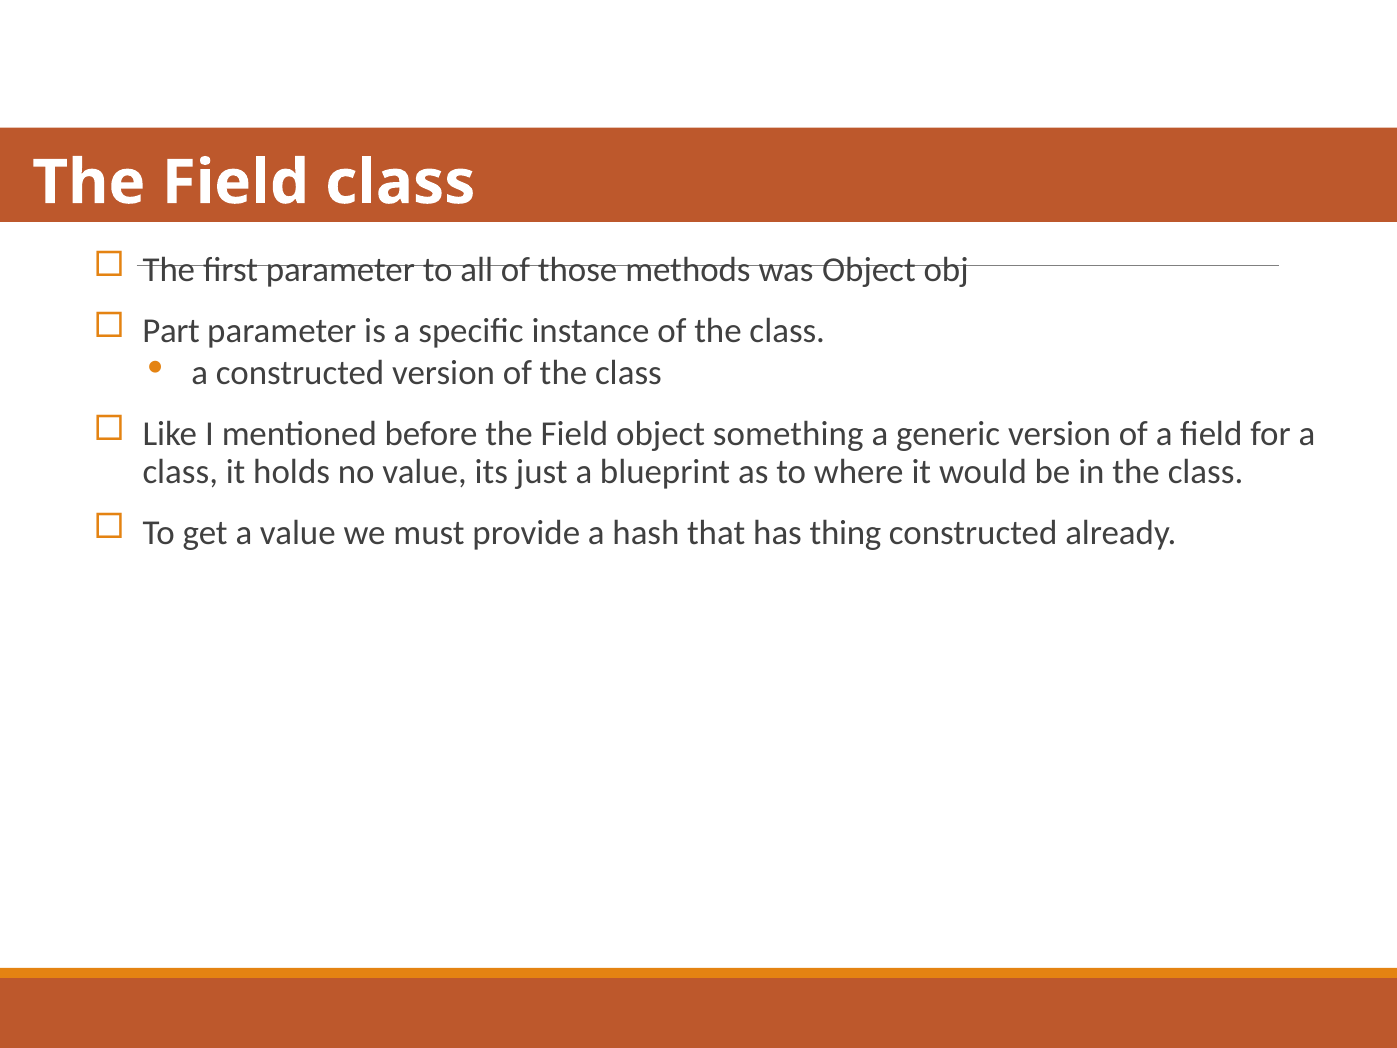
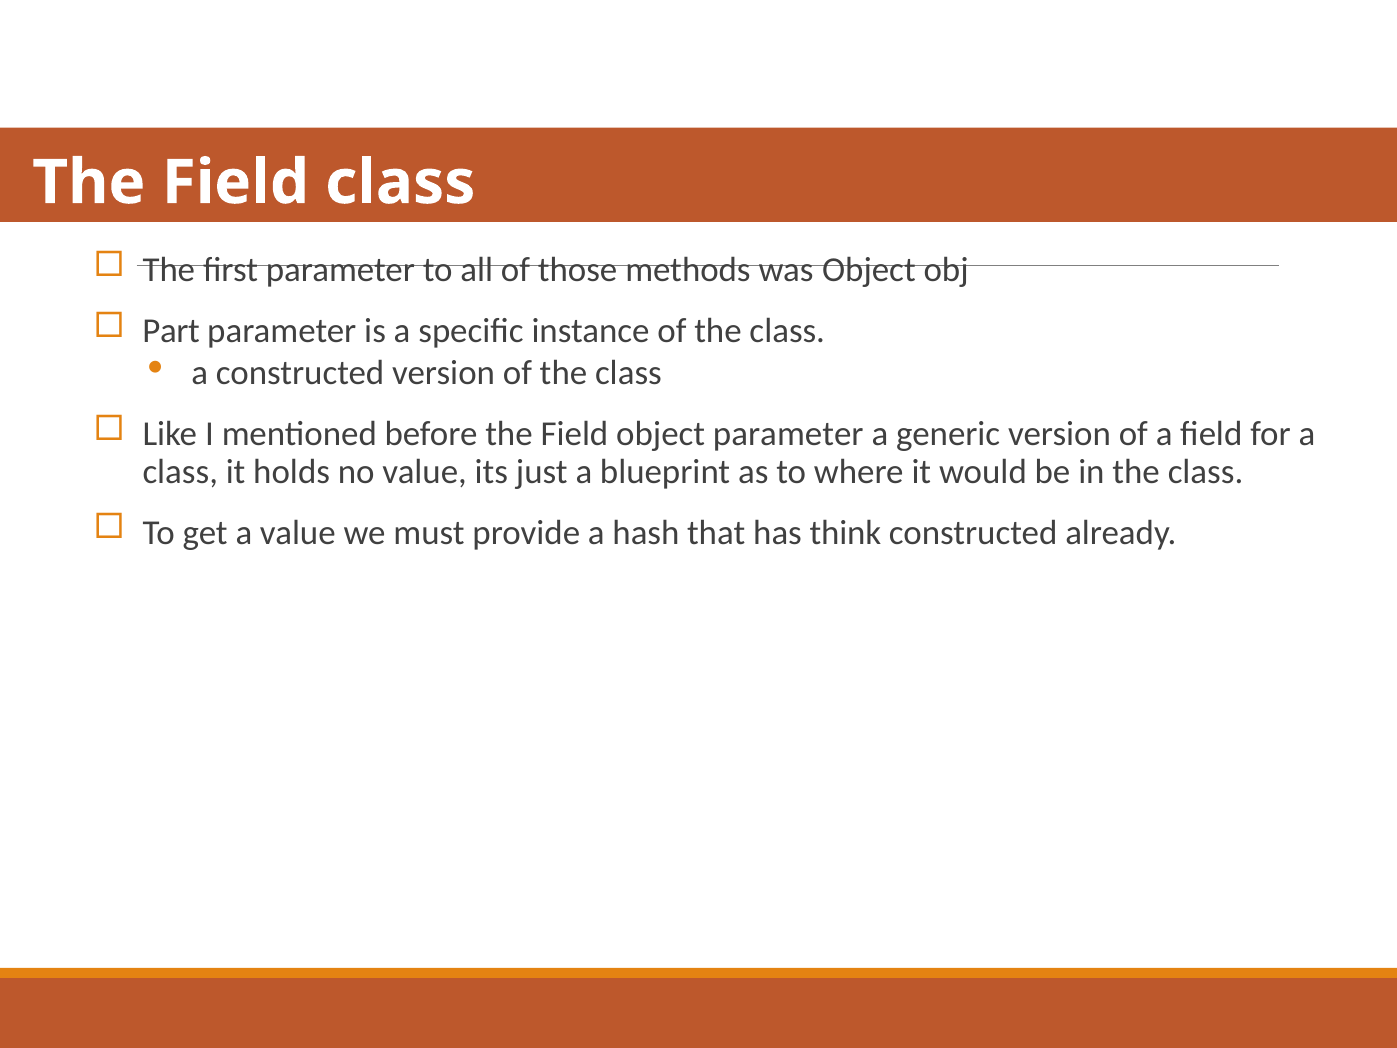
object something: something -> parameter (788, 434)
thing: thing -> think (845, 532)
